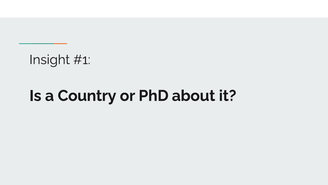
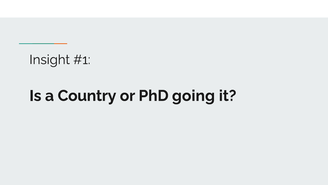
about: about -> going (193, 96)
